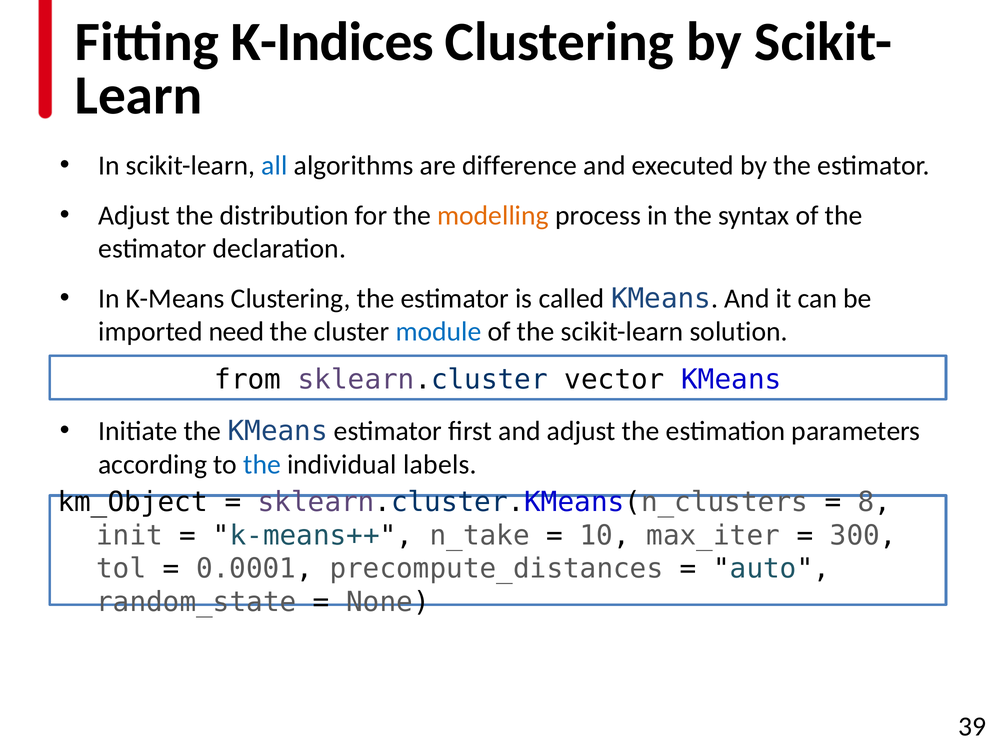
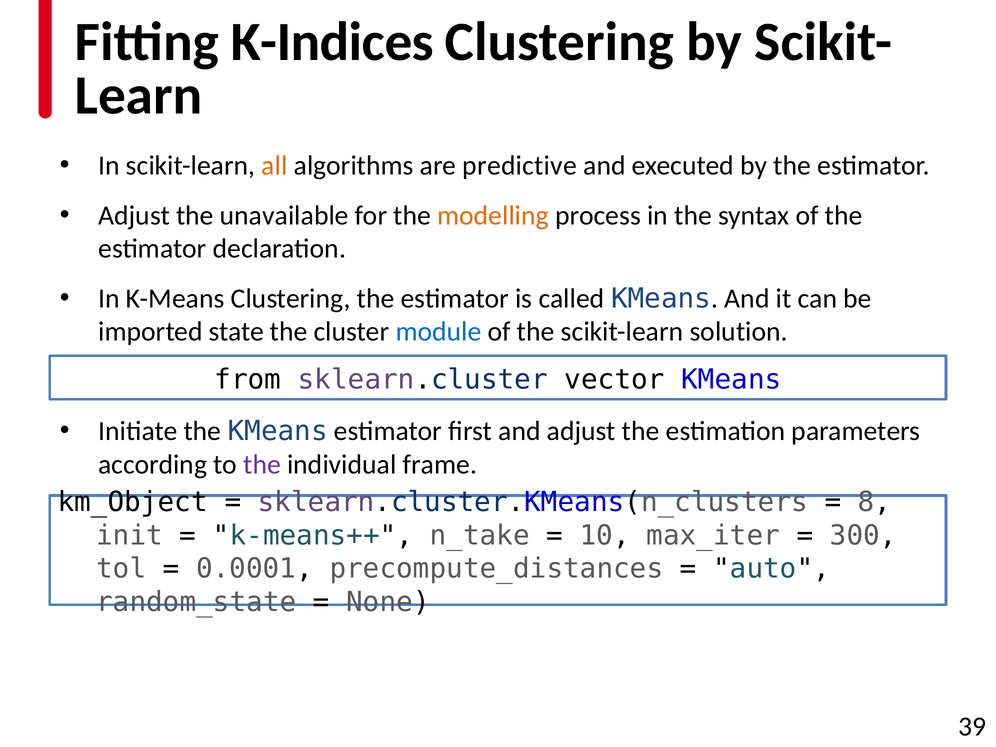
all colour: blue -> orange (274, 166)
difference: difference -> predictive (520, 166)
distribution: distribution -> unavailable (284, 216)
need: need -> state (236, 332)
the colour: blue -> purple (262, 465)
labels: labels -> frame (440, 465)
